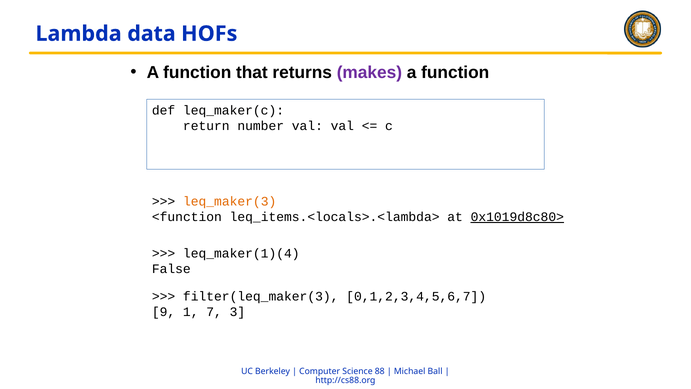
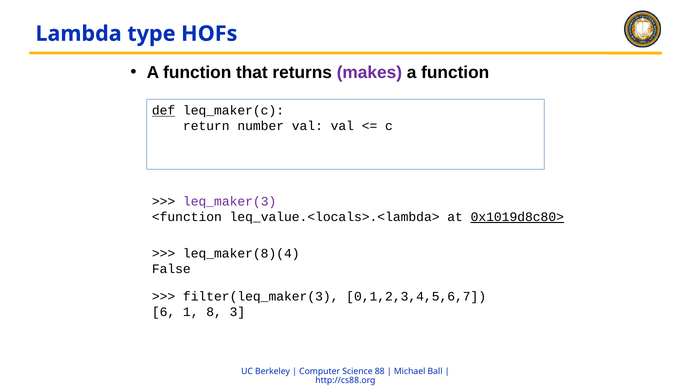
data: data -> type (151, 34)
def underline: none -> present (164, 111)
leq_maker(3 colour: orange -> purple (230, 201)
leq_items.<locals>.<lambda>: leq_items.<locals>.<lambda> -> leq_value.<locals>.<lambda> (335, 217)
leq_maker(1)(4: leq_maker(1)(4 -> leq_maker(8)(4 (241, 253)
9: 9 -> 6 (164, 312)
7: 7 -> 8 (214, 312)
